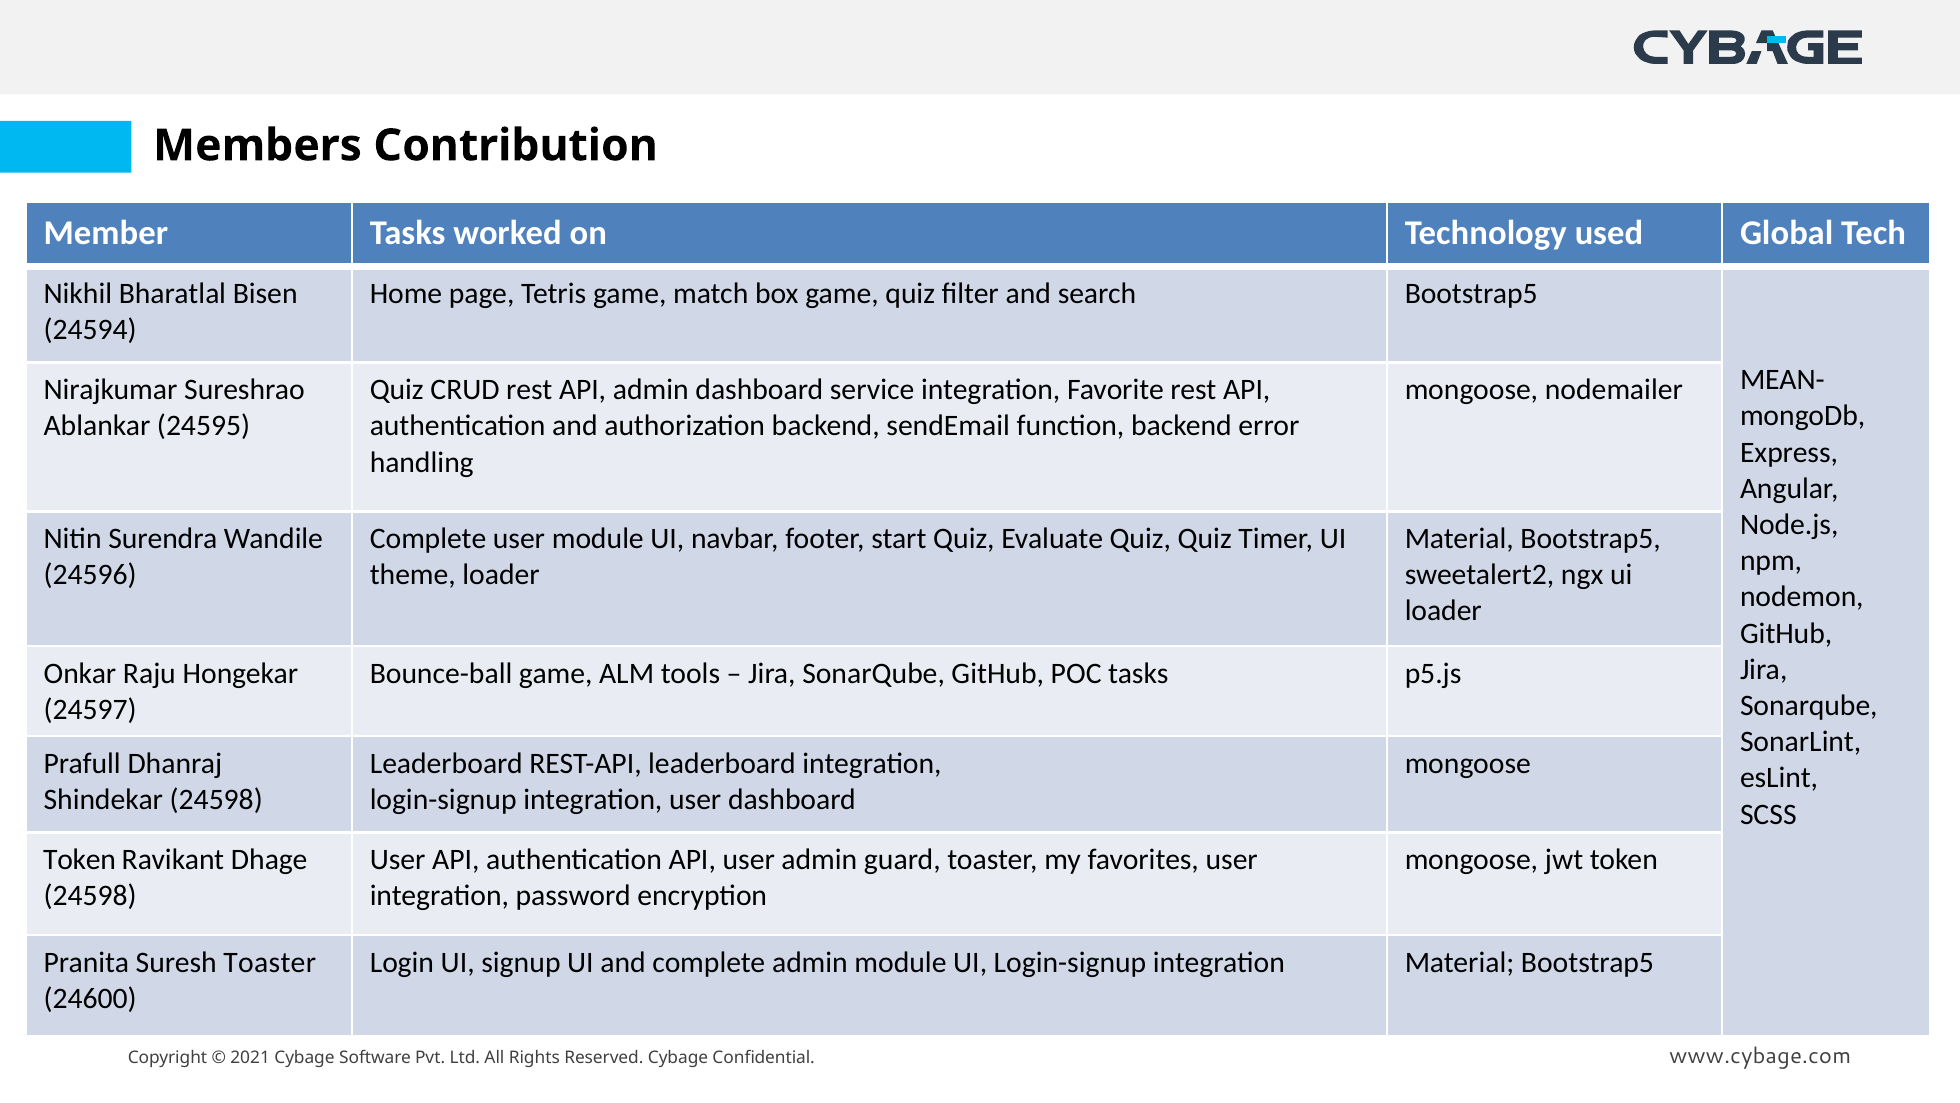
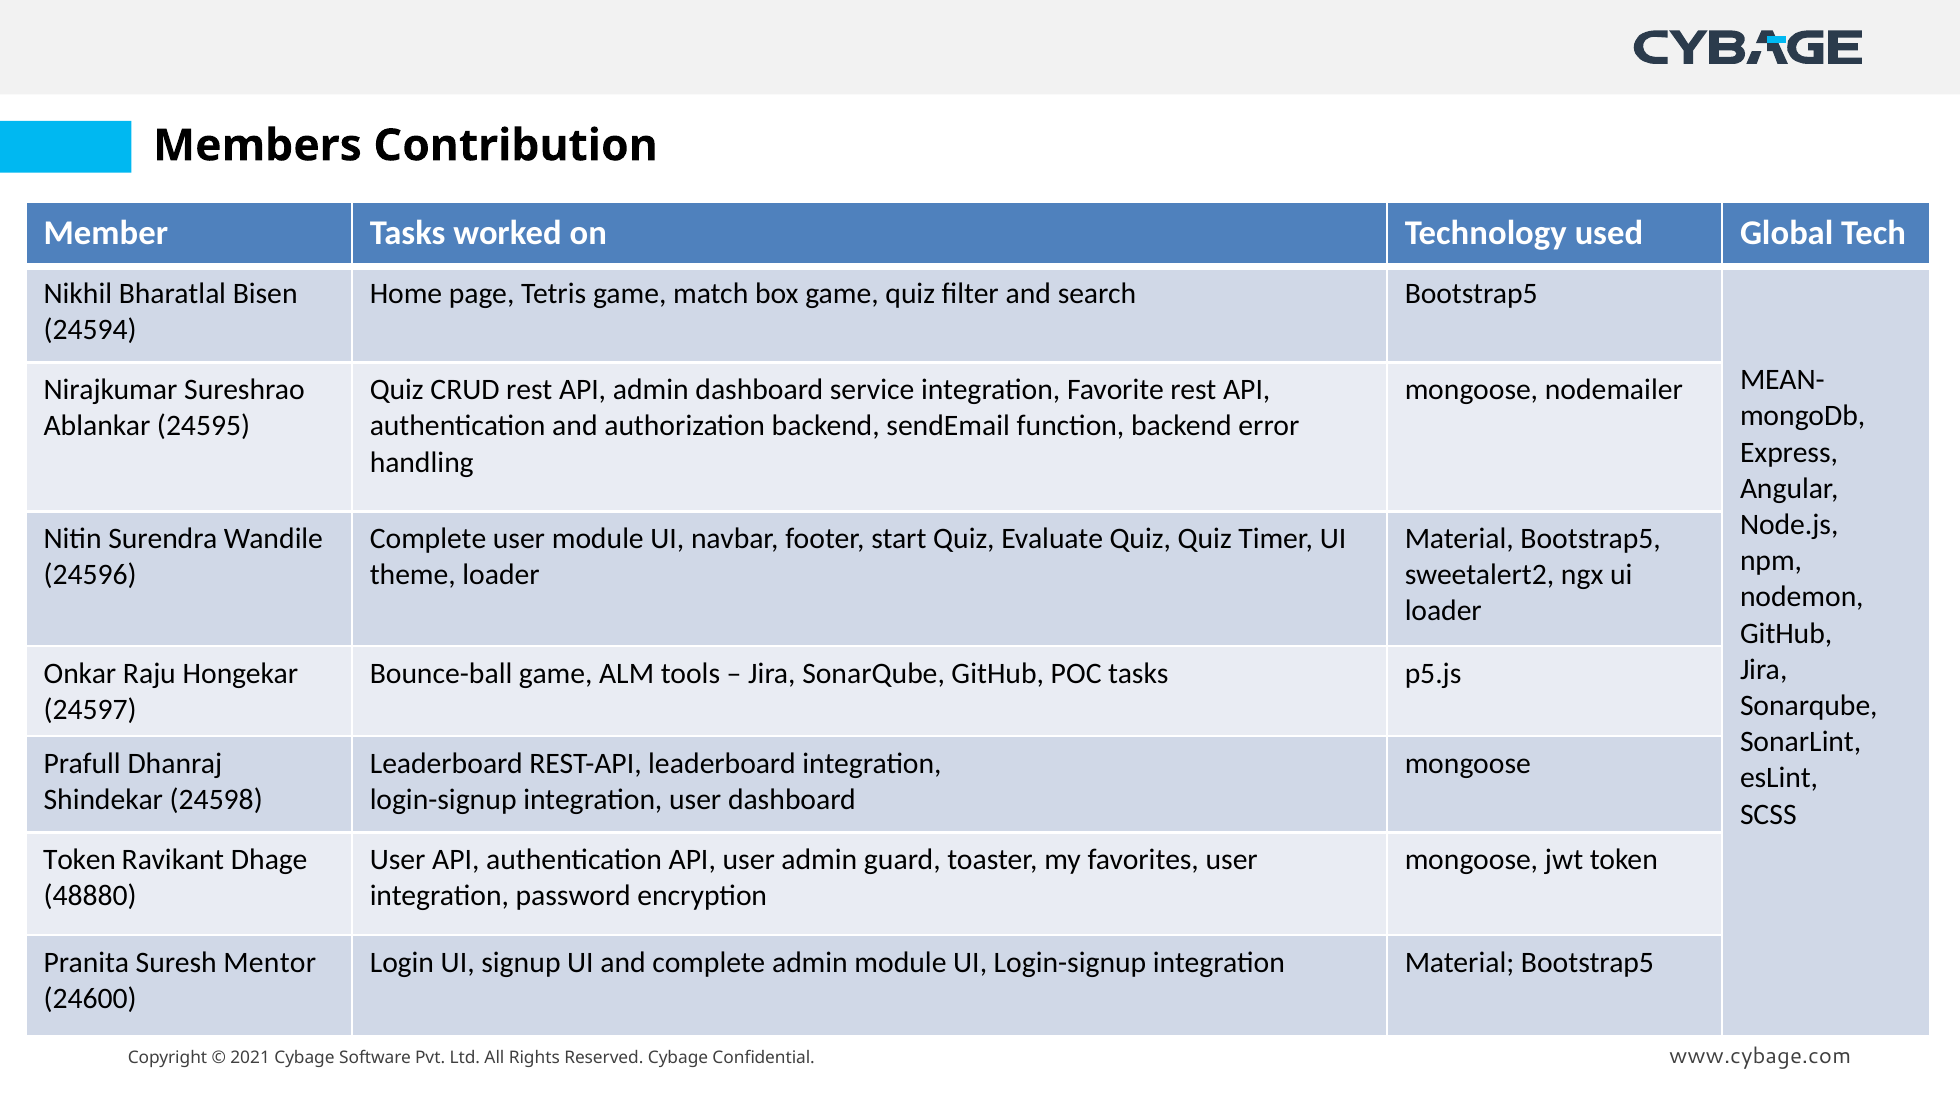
24598: 24598 -> 48880 (90, 896)
Suresh Toaster: Toaster -> Mentor (270, 962)
